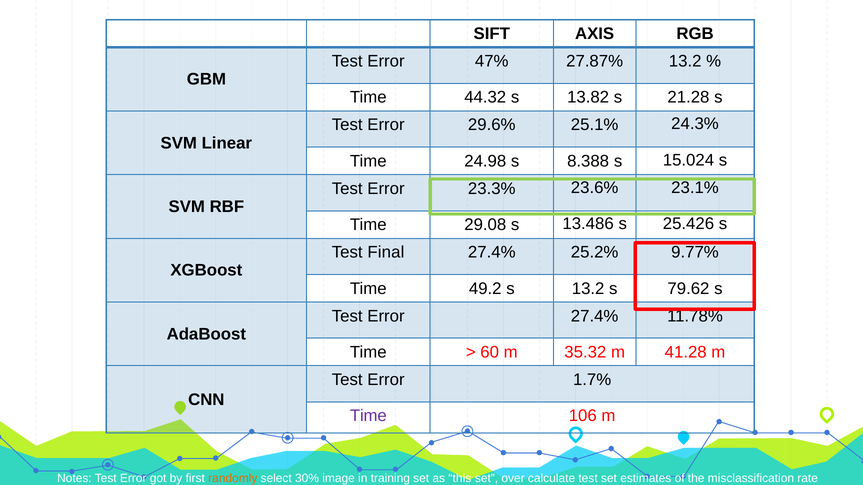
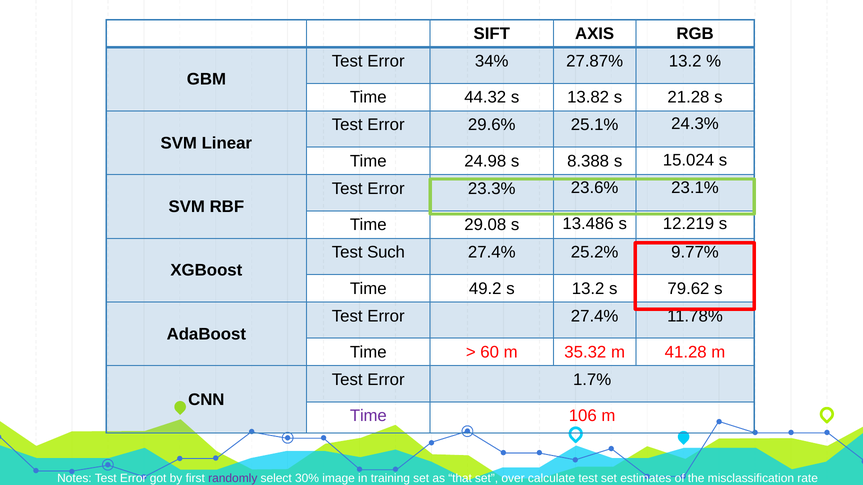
47%: 47% -> 34% (492, 61)
25.426: 25.426 -> 12.219 (688, 224)
Final: Final -> Such (386, 253)
randomly colour: orange -> purple (233, 479)
this: this -> that (460, 479)
